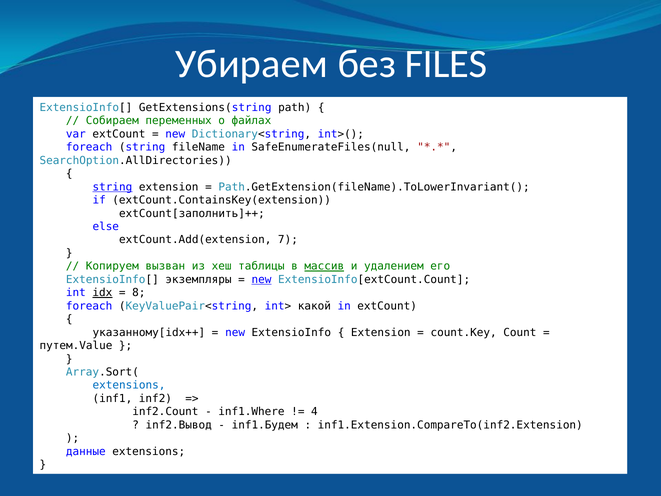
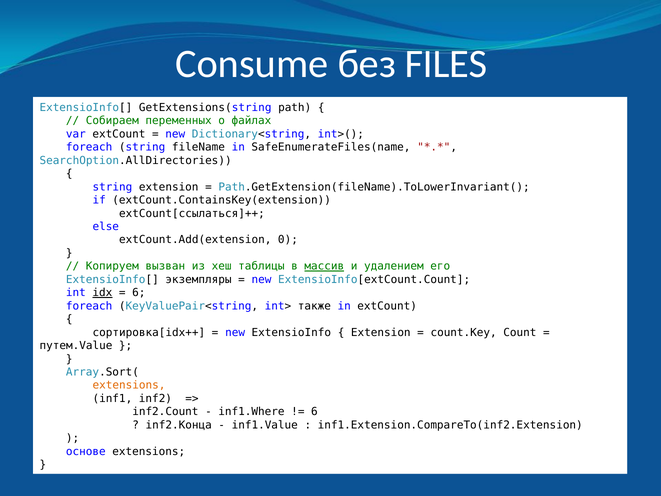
Убираем: Убираем -> Consume (252, 64)
SafeEnumerateFiles(null: SafeEnumerateFiles(null -> SafeEnumerateFiles(name (331, 147)
string underline: present -> none (112, 187)
extCount[заполнить]++: extCount[заполнить]++ -> extCount[ссылаться]++ (192, 213)
7: 7 -> 0 (288, 240)
new underline: present -> none (262, 279)
8: 8 -> 6 (139, 293)
какой: какой -> также (314, 306)
указанному[idx++: указанному[idx++ -> сортировка[idx++ (149, 332)
extensions colour: blue -> orange (129, 385)
4: 4 -> 6 (314, 412)
inf2.Вывод: inf2.Вывод -> inf2.Конца (179, 425)
inf1.Будем: inf1.Будем -> inf1.Value (265, 425)
данные: данные -> основе (86, 451)
